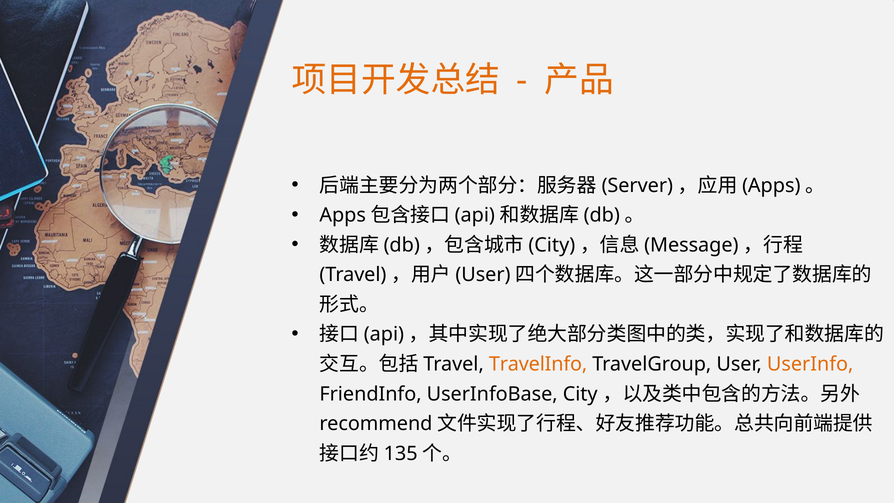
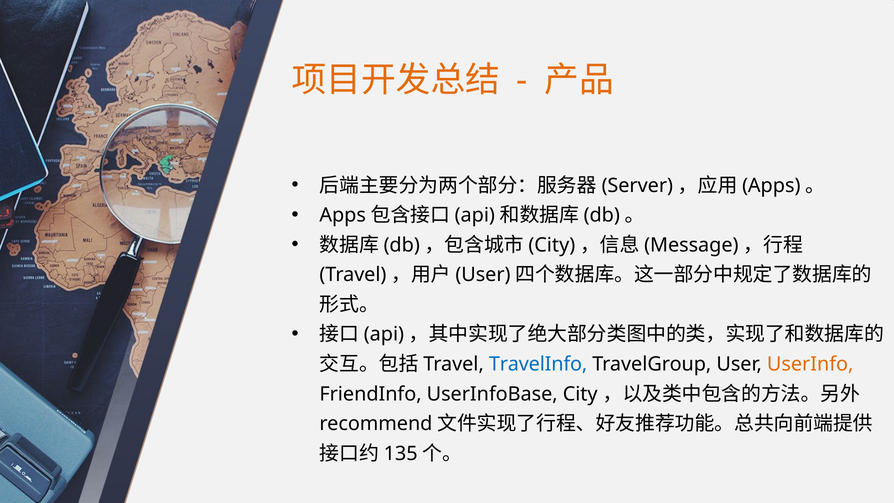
TravelInfo colour: orange -> blue (538, 364)
